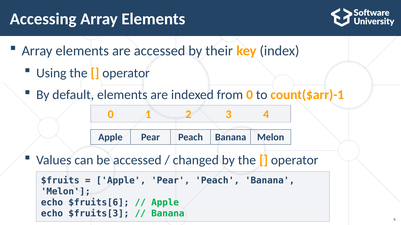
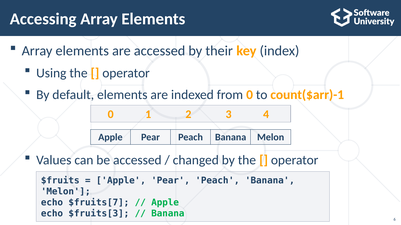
$fruits[6: $fruits[6 -> $fruits[7 (99, 203)
